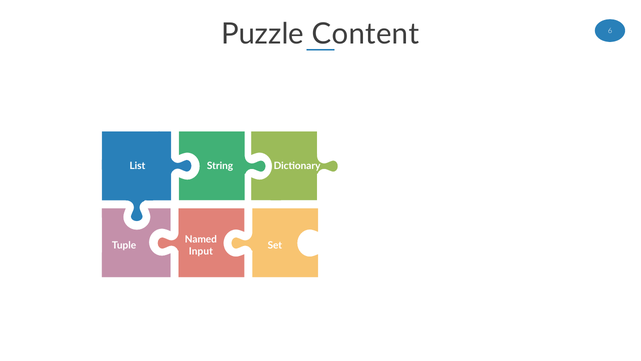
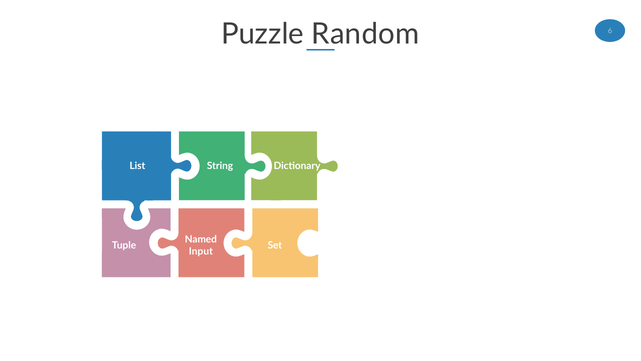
Content: Content -> Random (365, 34)
